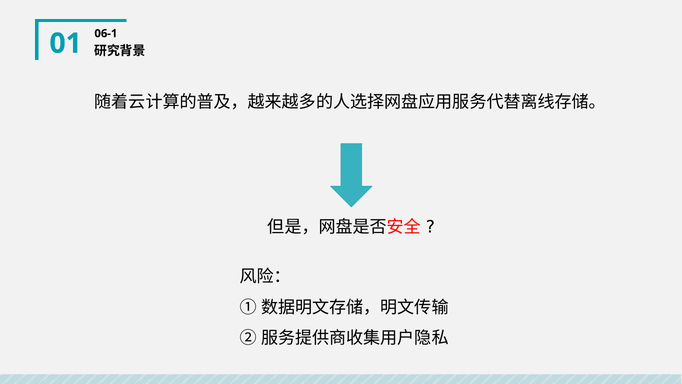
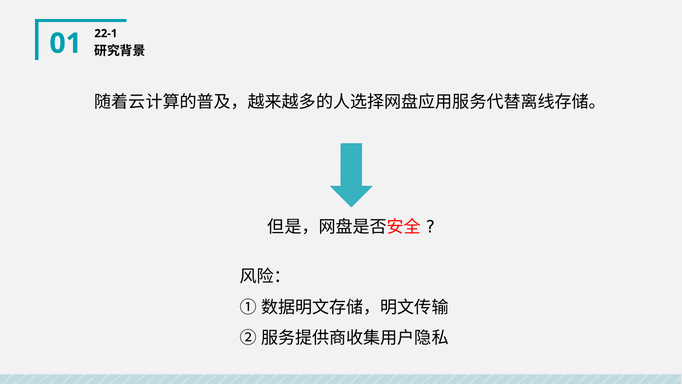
06-1: 06-1 -> 22-1 (106, 33)
